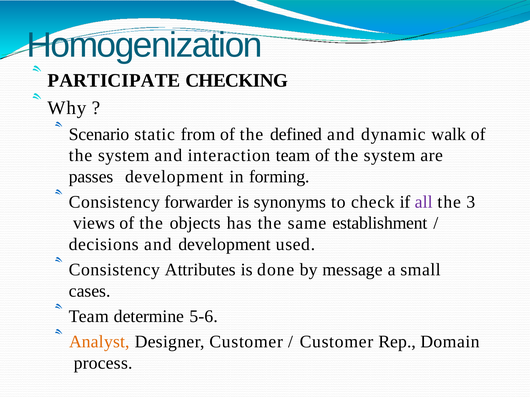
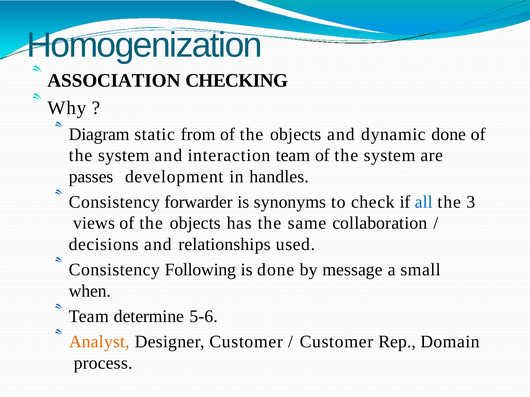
PARTICIPATE: PARTICIPATE -> ASSOCIATION (114, 80)
Scenario: Scenario -> Diagram (99, 134)
defined: defined -> objects (296, 134)
dynamic walk: walk -> done (449, 134)
forming: forming -> handles (279, 177)
all colour: purple -> blue (424, 202)
establishment: establishment -> collaboration (380, 223)
and development: development -> relationships (224, 245)
Attributes: Attributes -> Following (200, 270)
cases: cases -> when (90, 291)
